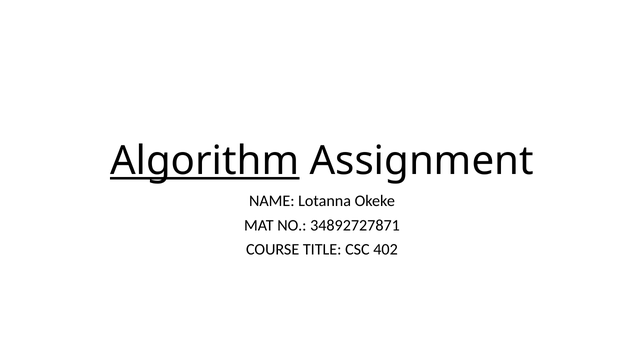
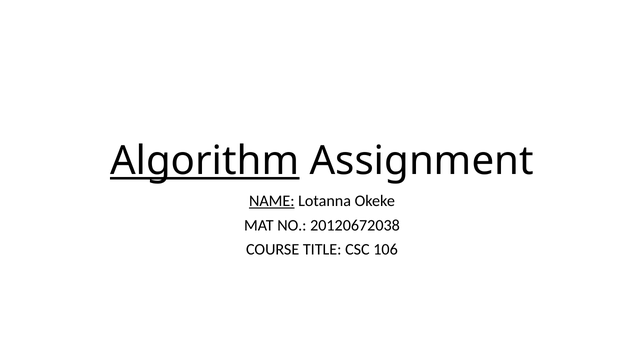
NAME underline: none -> present (272, 201)
34892727871: 34892727871 -> 20120672038 (355, 225)
402: 402 -> 106 (386, 249)
